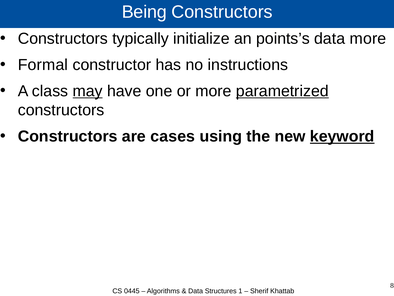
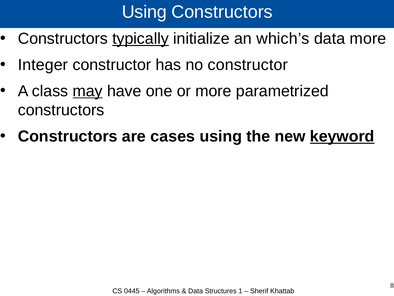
Being: Being -> Using (144, 12)
typically underline: none -> present (141, 39)
points’s: points’s -> which’s (283, 39)
Formal: Formal -> Integer (43, 65)
no instructions: instructions -> constructor (248, 65)
parametrized underline: present -> none (282, 91)
